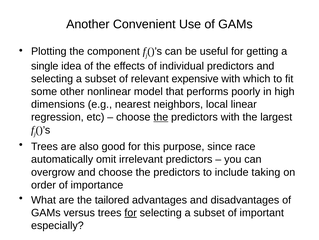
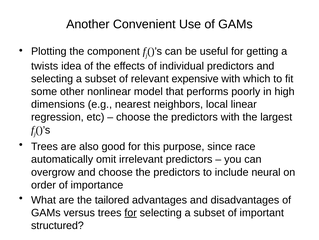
single: single -> twists (45, 66)
the underline: present -> none (161, 117)
taking: taking -> neural (266, 172)
especially: especially -> structured (57, 225)
